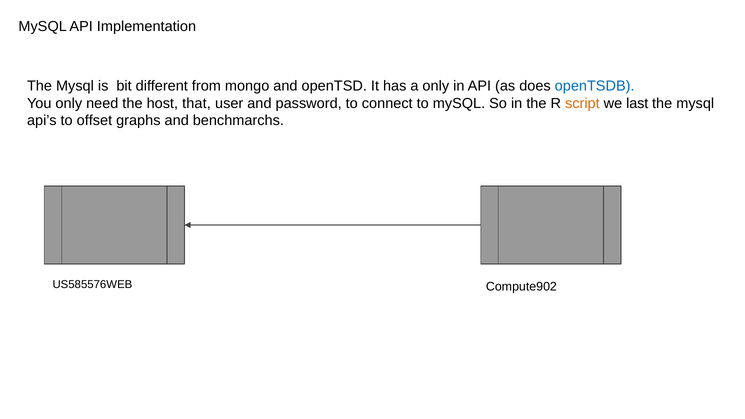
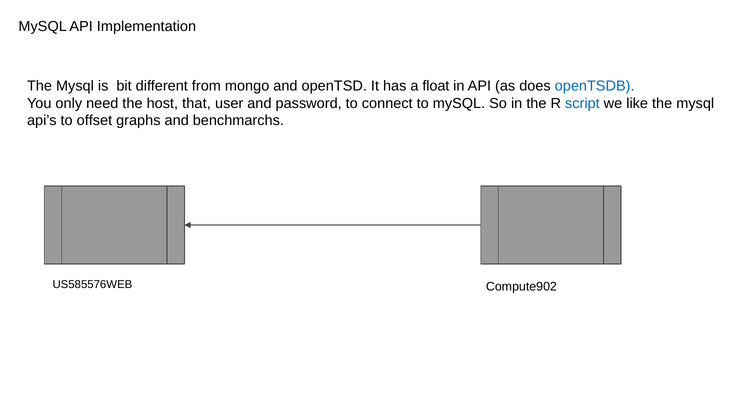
a only: only -> float (436, 86)
script colour: orange -> blue (582, 103)
last: last -> like (637, 103)
